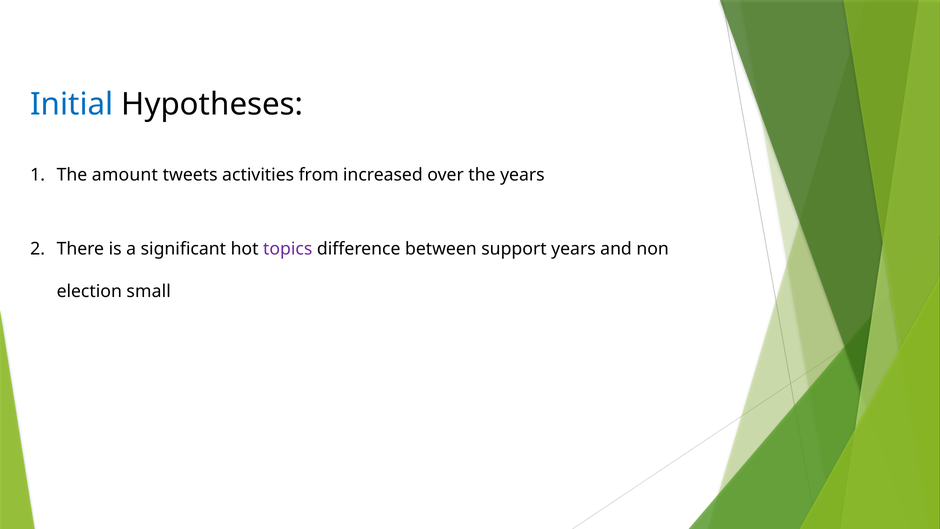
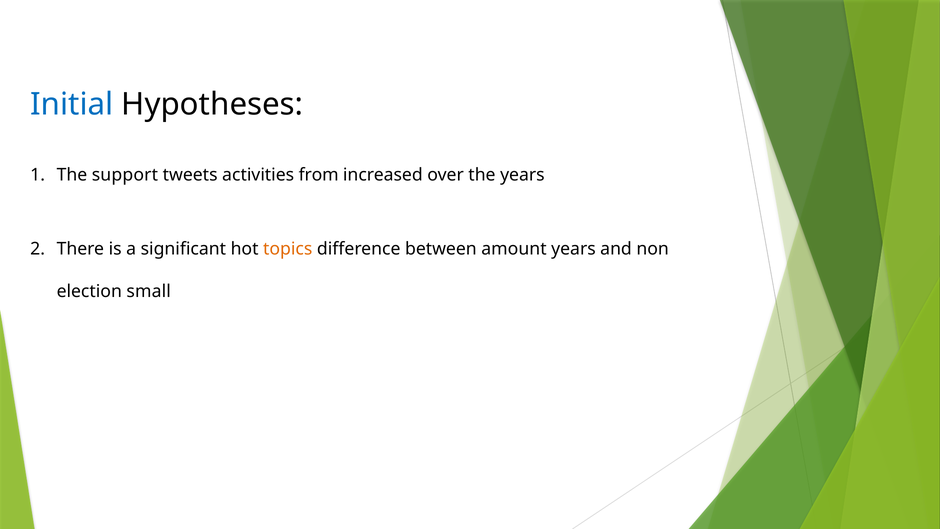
amount: amount -> support (125, 175)
topics colour: purple -> orange (288, 249)
support: support -> amount (514, 249)
